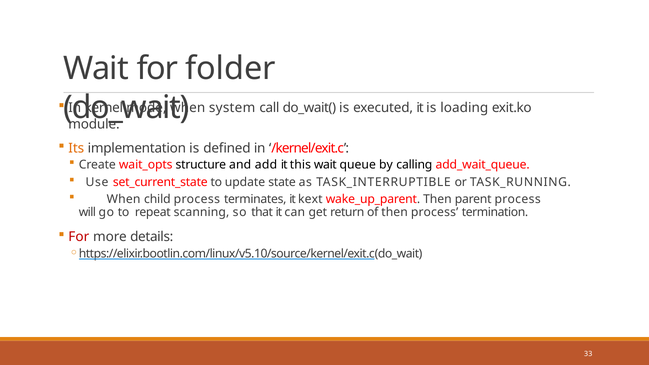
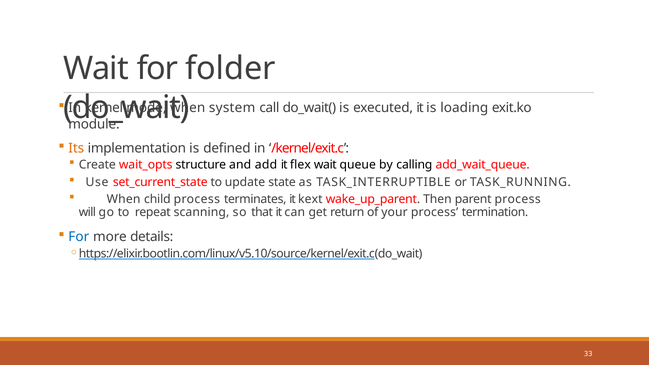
this: this -> flex (300, 165)
of then: then -> your (395, 213)
For colour: red -> blue (79, 237)
